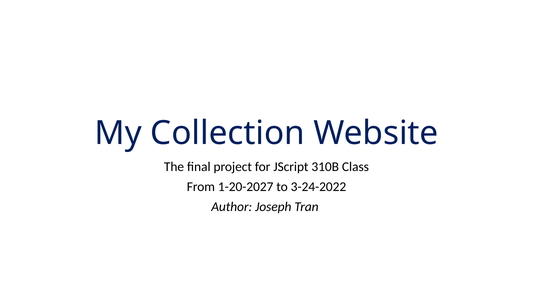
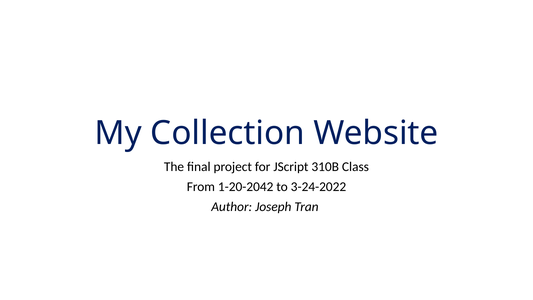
1-20-2027: 1-20-2027 -> 1-20-2042 (246, 187)
